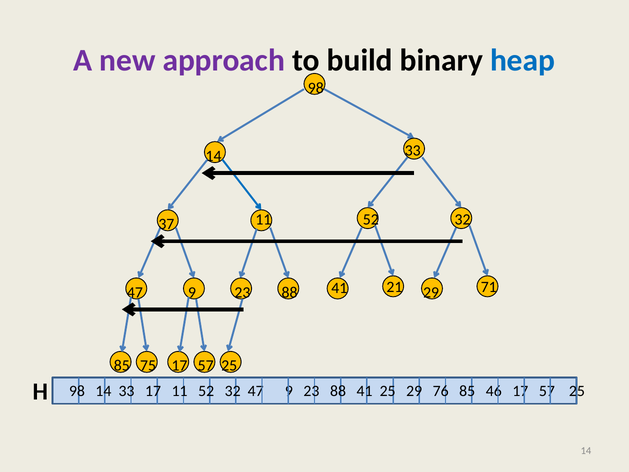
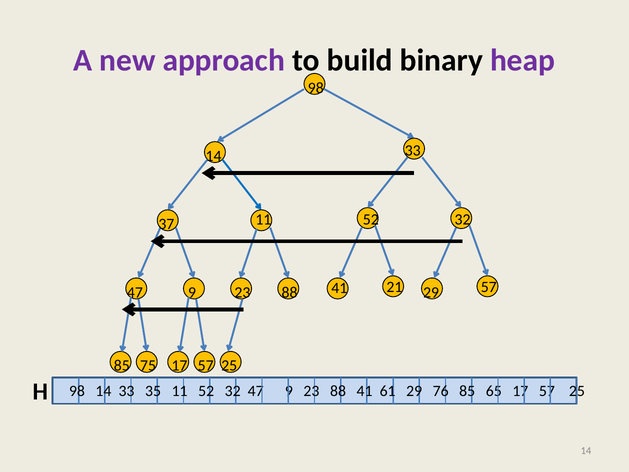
heap colour: blue -> purple (523, 60)
29 71: 71 -> 57 (489, 287)
33 17: 17 -> 35 (153, 391)
41 25: 25 -> 61 (388, 391)
46: 46 -> 65 (494, 391)
